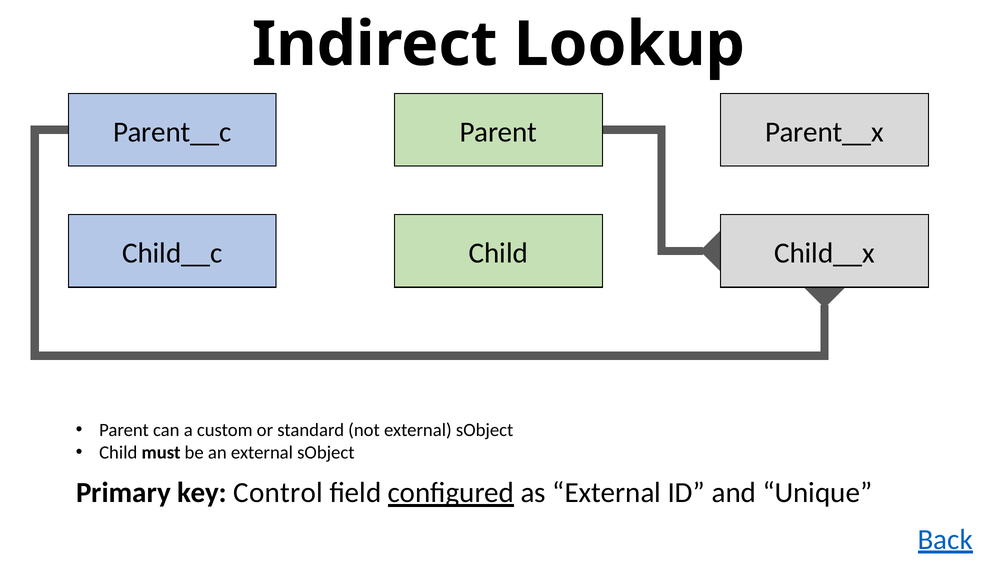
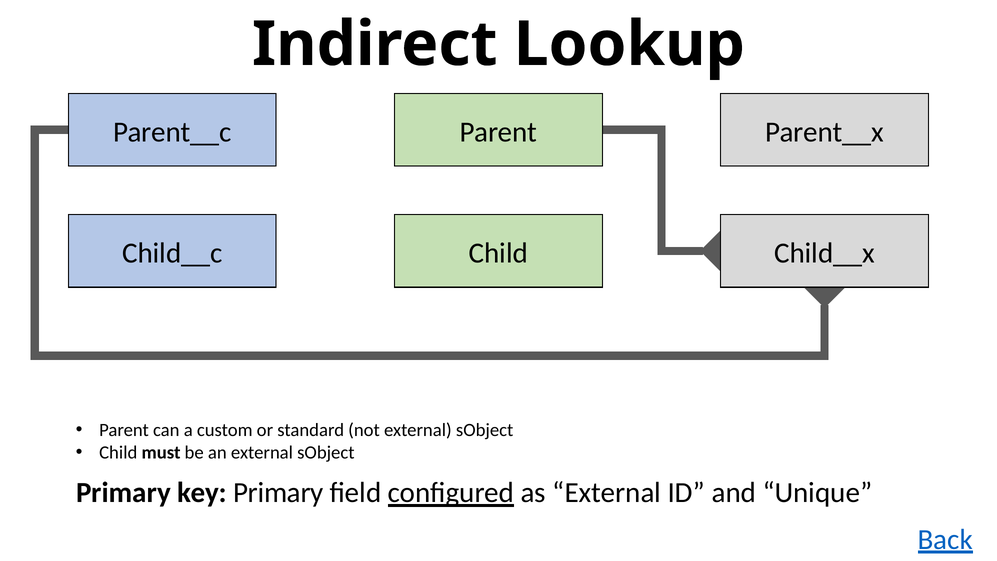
key Control: Control -> Primary (278, 493)
